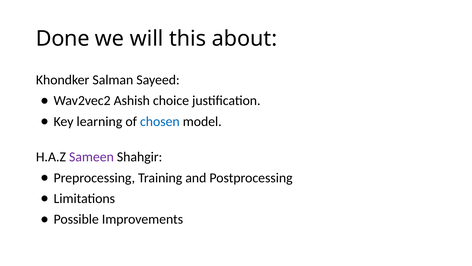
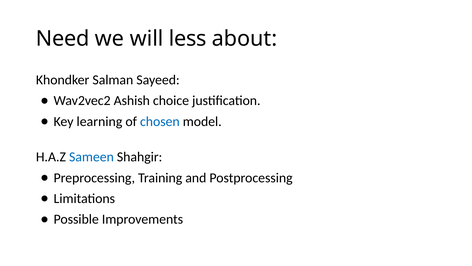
Done: Done -> Need (63, 39)
this: this -> less (188, 39)
Sameen colour: purple -> blue (91, 157)
